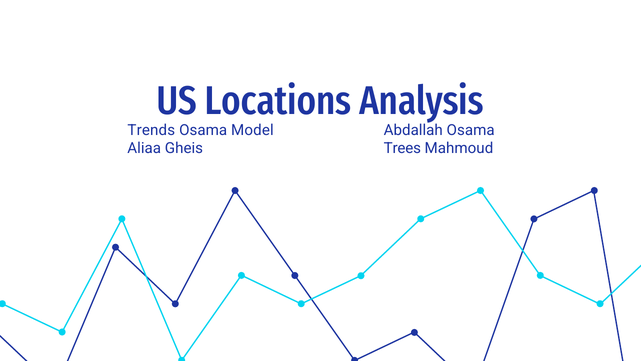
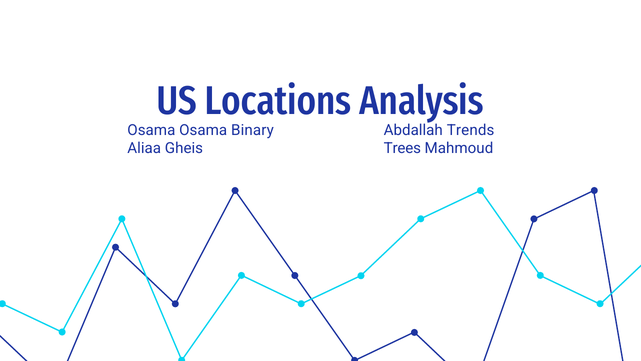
Trends: Trends -> Osama (151, 130)
Model: Model -> Binary (252, 130)
Abdallah Osama: Osama -> Trends (471, 130)
